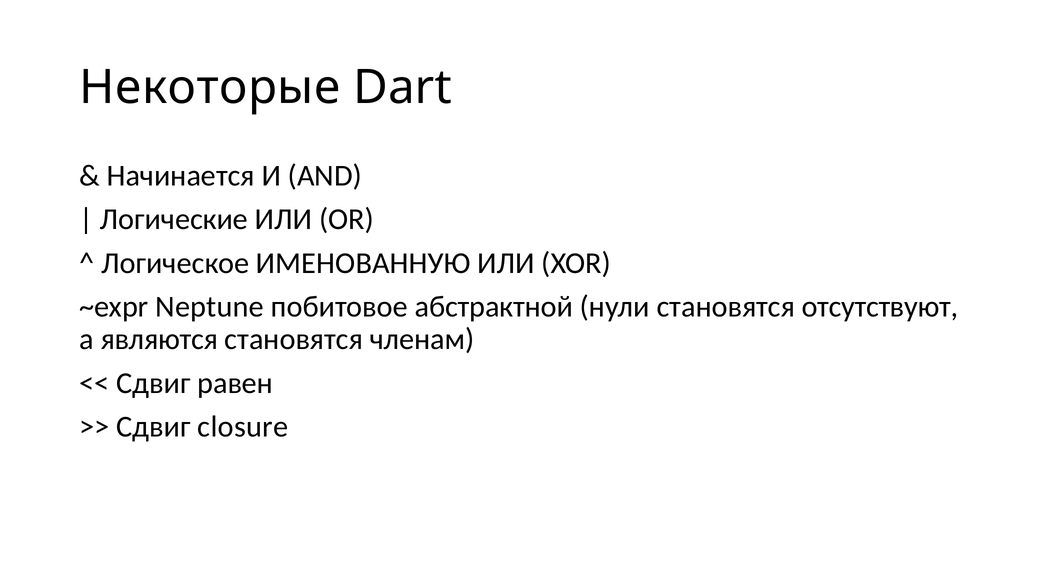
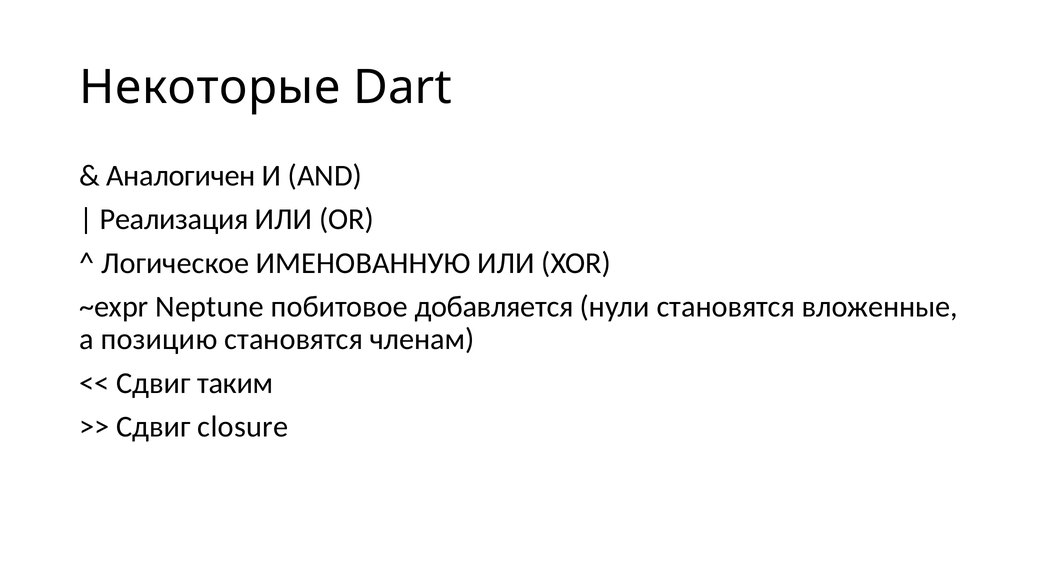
Начинается: Начинается -> Аналогичен (181, 176)
Логические: Логические -> Реализация (174, 219)
абстрактной: абстрактной -> добавляется (494, 307)
отсутствуют: отсутствуют -> вложенные (880, 307)
являются: являются -> позицию (159, 339)
равен: равен -> таким (235, 383)
